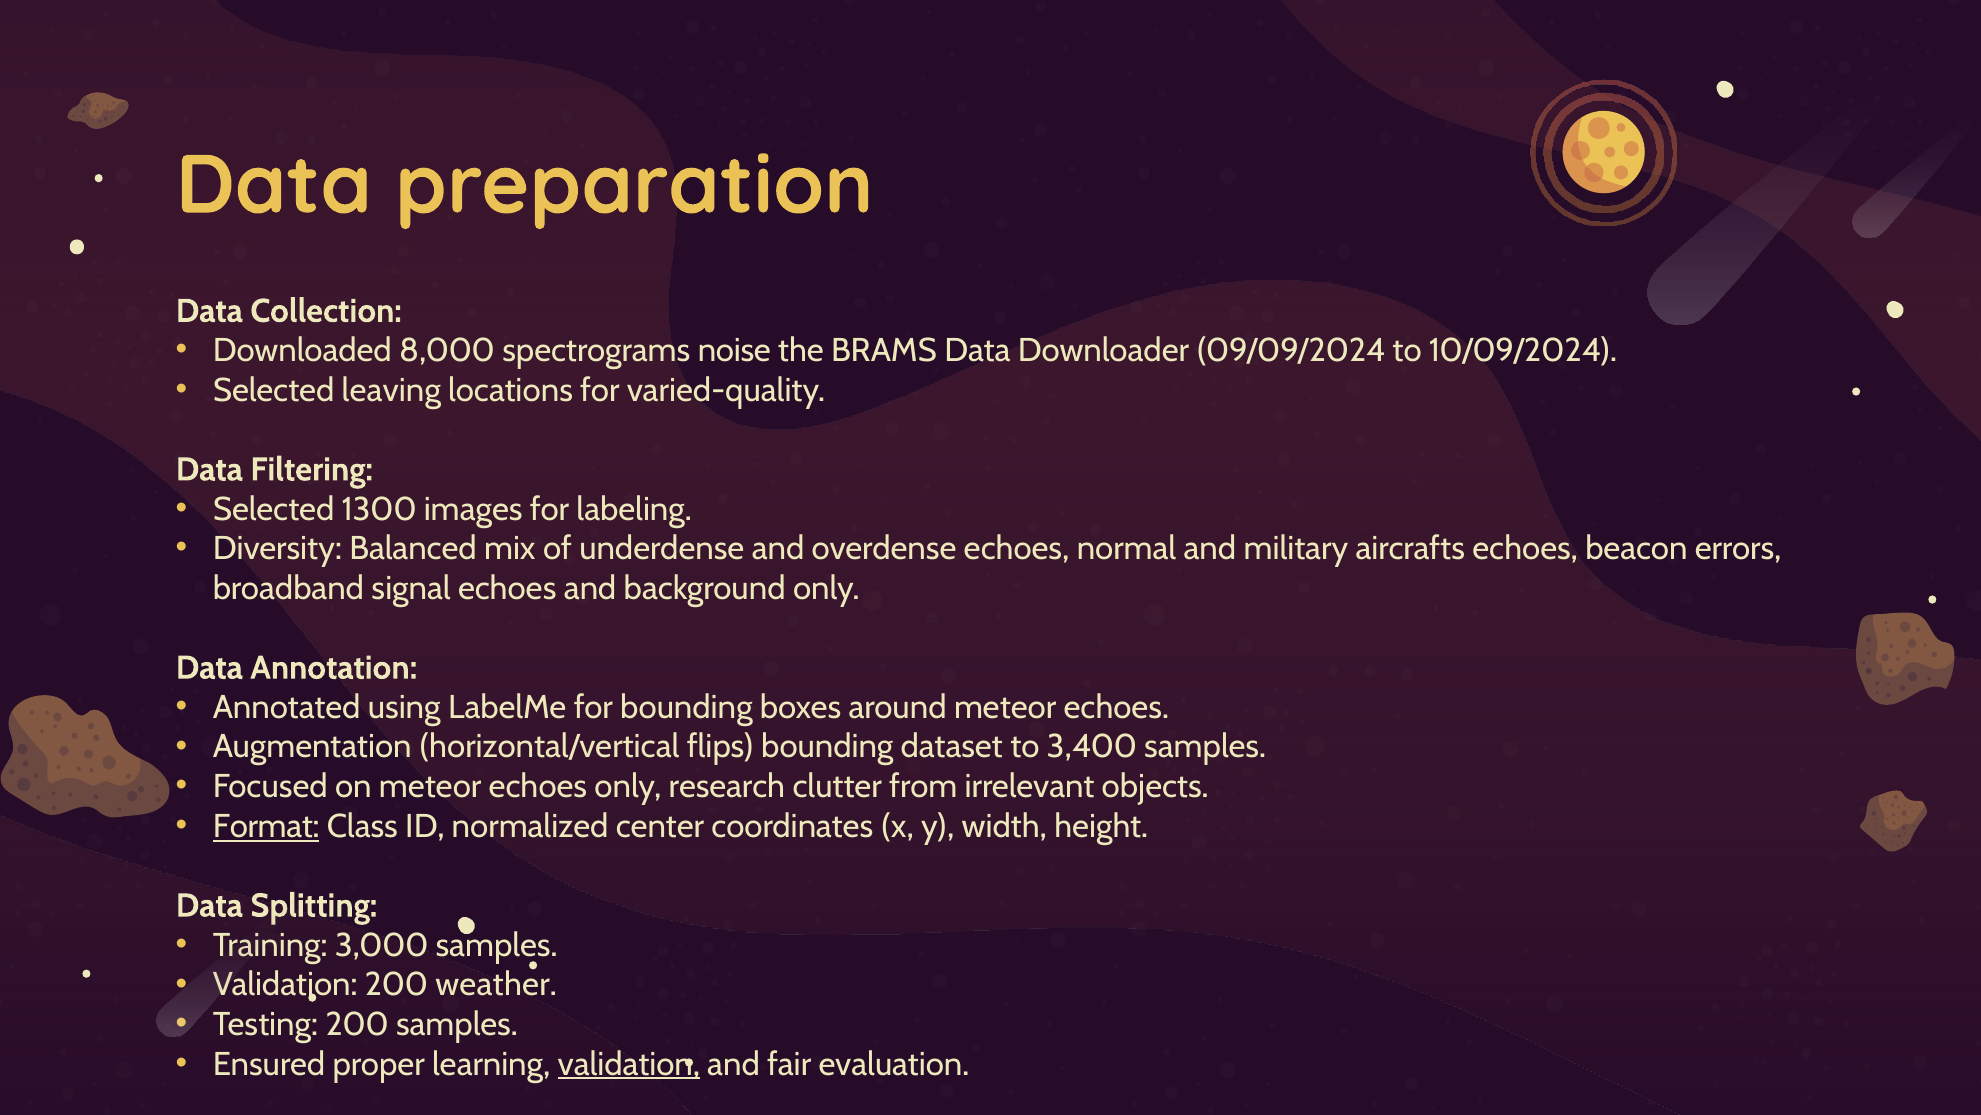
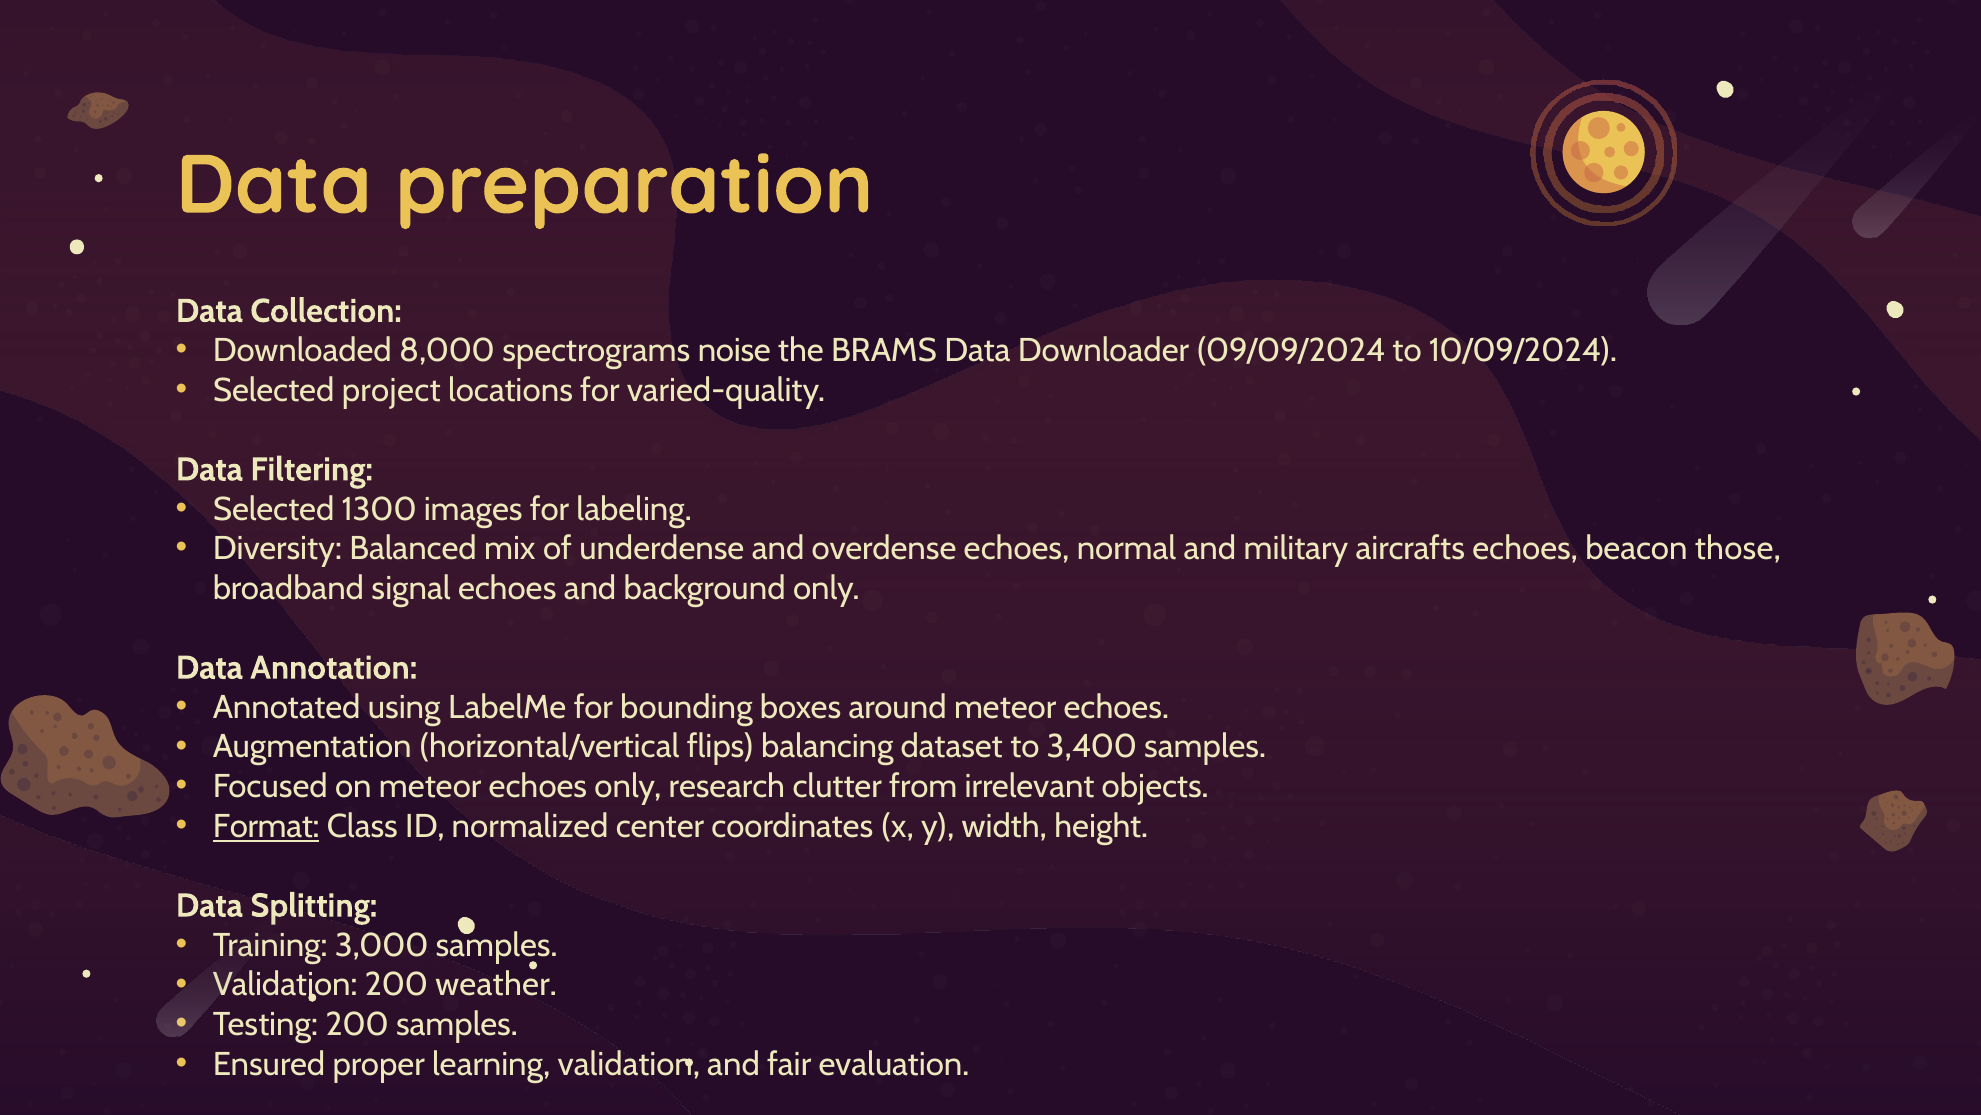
leaving: leaving -> project (391, 390)
errors: errors -> those (1738, 549)
flips bounding: bounding -> balancing (827, 747)
validation underline: present -> none (629, 1064)
